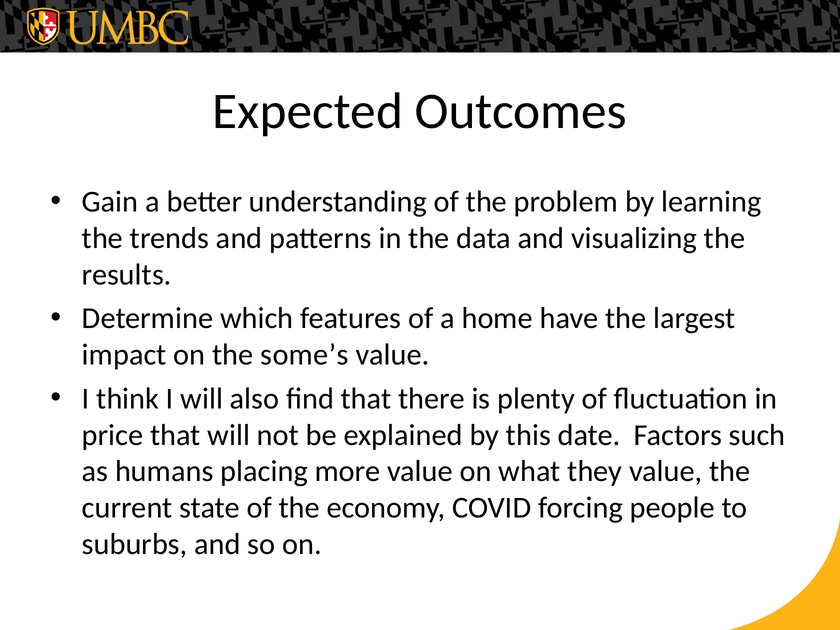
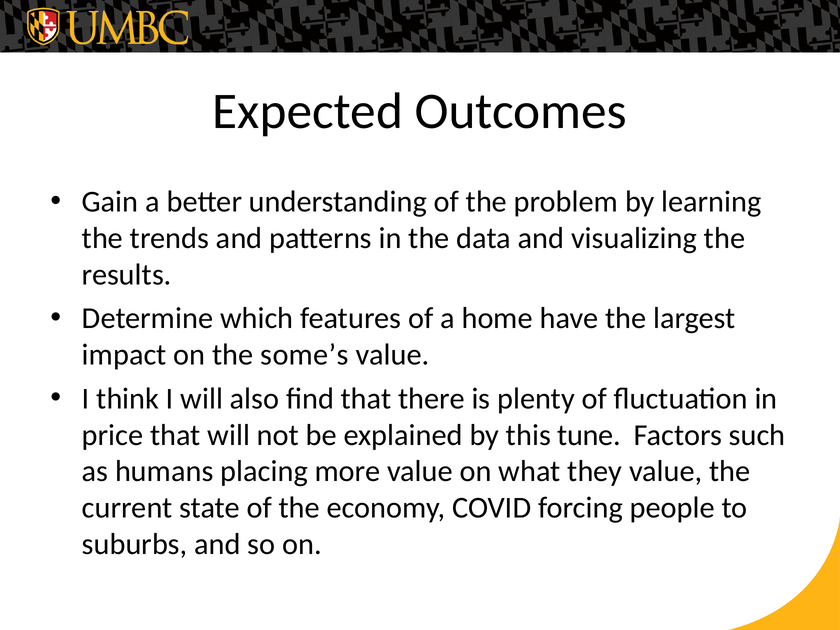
date: date -> tune (589, 435)
